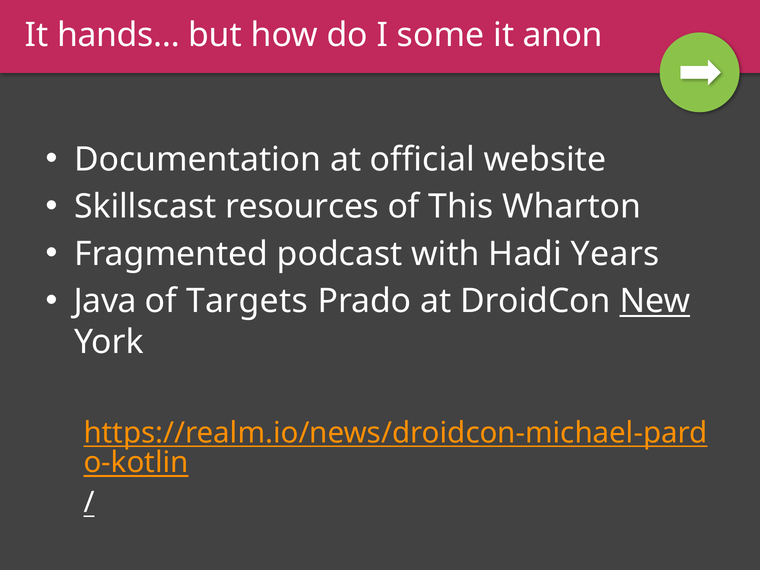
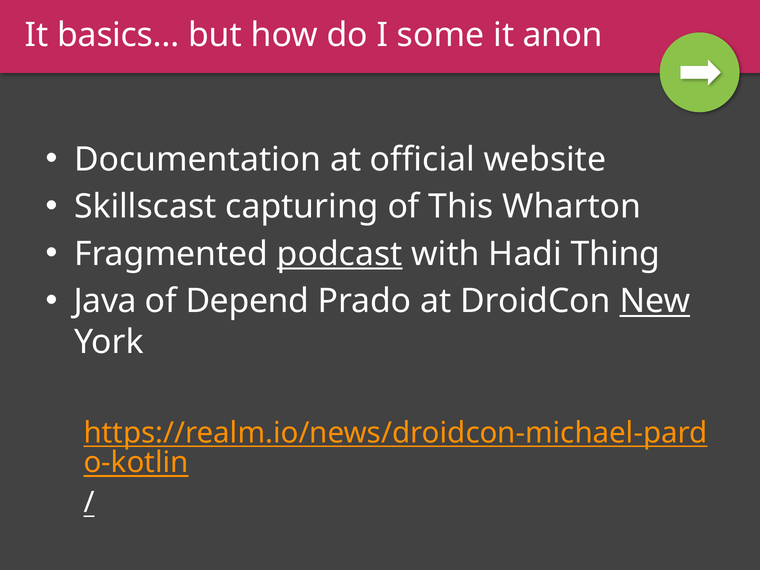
hands…: hands… -> basics… (118, 35)
resources: resources -> capturing (302, 207)
podcast underline: none -> present (340, 254)
Years: Years -> Thing (615, 254)
Targets: Targets -> Depend (247, 301)
